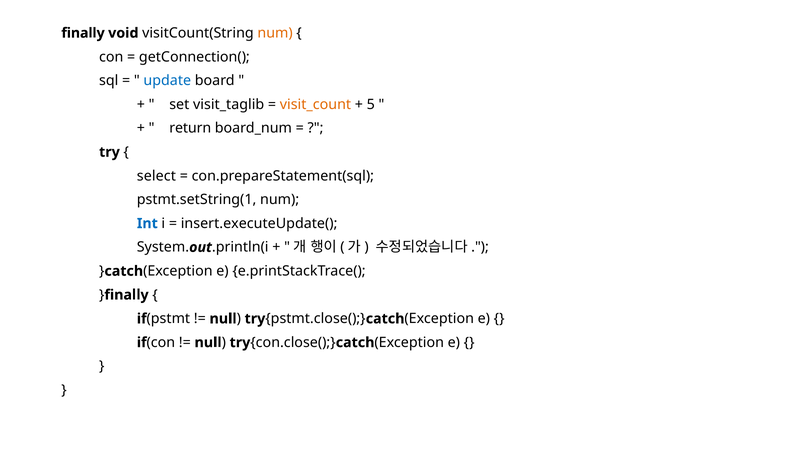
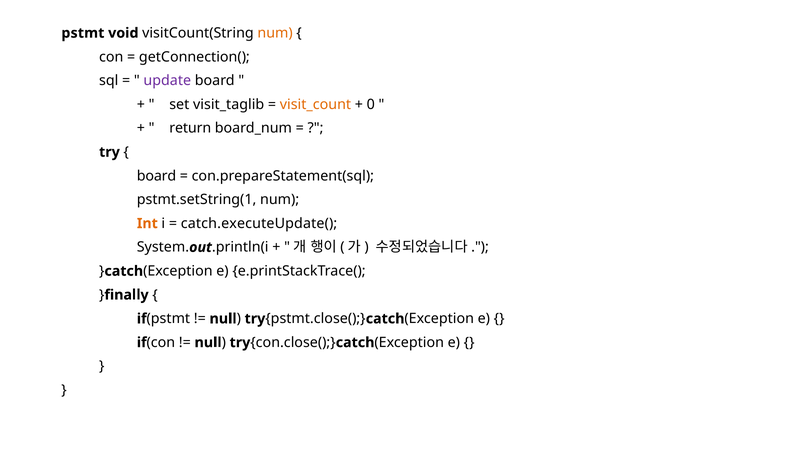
finally: finally -> pstmt (83, 33)
update colour: blue -> purple (167, 81)
5: 5 -> 0 (371, 104)
select: select -> board (157, 176)
Int colour: blue -> orange (147, 223)
insert.executeUpdate(: insert.executeUpdate( -> catch.executeUpdate( (259, 223)
